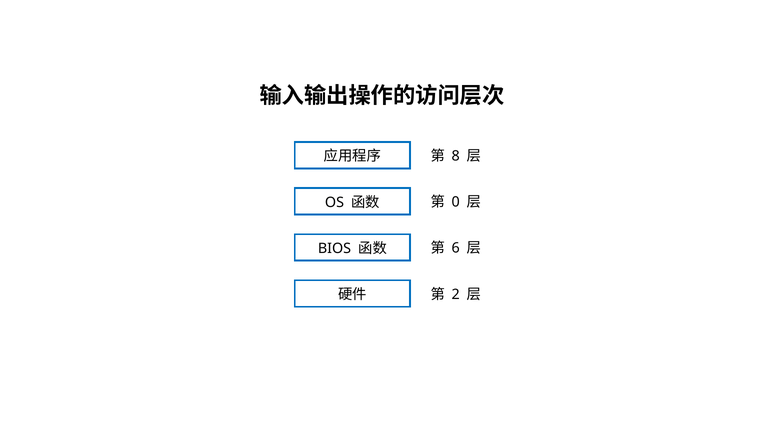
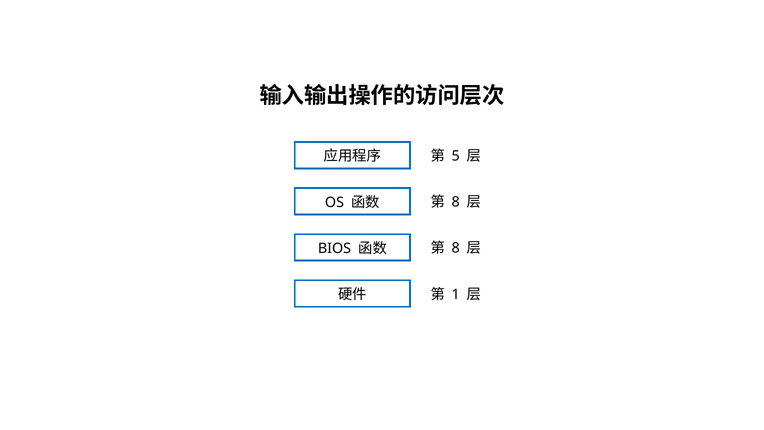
8: 8 -> 5 (456, 156)
0: 0 -> 8 (456, 202)
6: 6 -> 8 (456, 248)
2: 2 -> 1 (456, 294)
